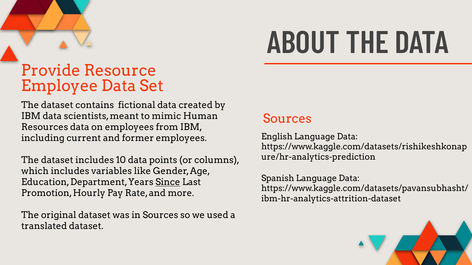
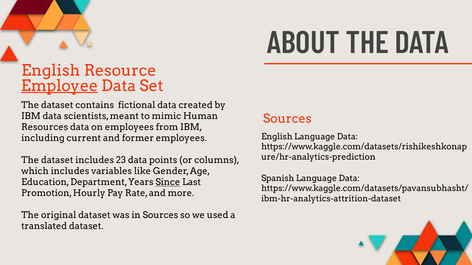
Provide: Provide -> English (51, 71)
Employee underline: none -> present (60, 86)
10: 10 -> 23 (121, 161)
